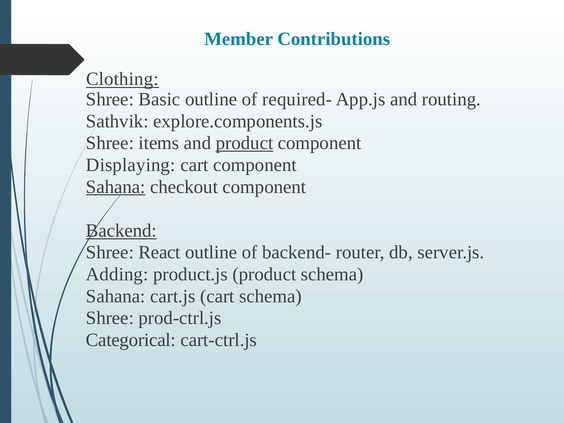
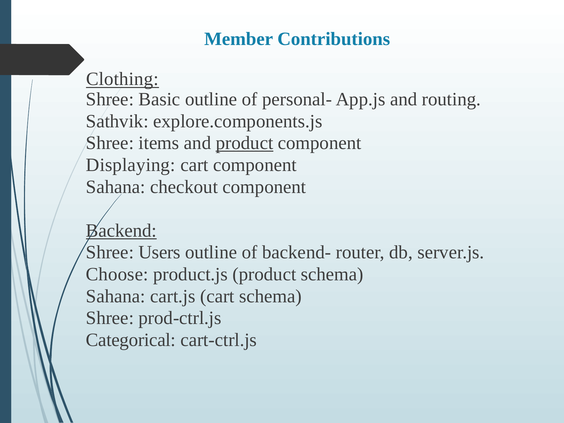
required-: required- -> personal- (297, 99)
Sahana underline: present -> none (116, 187)
React: React -> Users (160, 252)
Adding: Adding -> Choose (117, 274)
